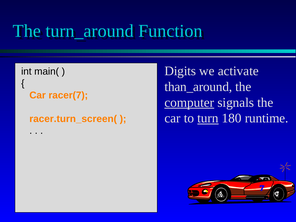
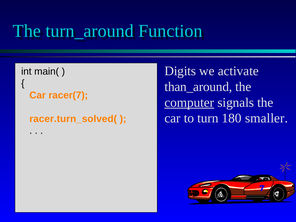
turn underline: present -> none (208, 118)
runtime: runtime -> smaller (267, 118)
racer.turn_screen(: racer.turn_screen( -> racer.turn_solved( (73, 119)
